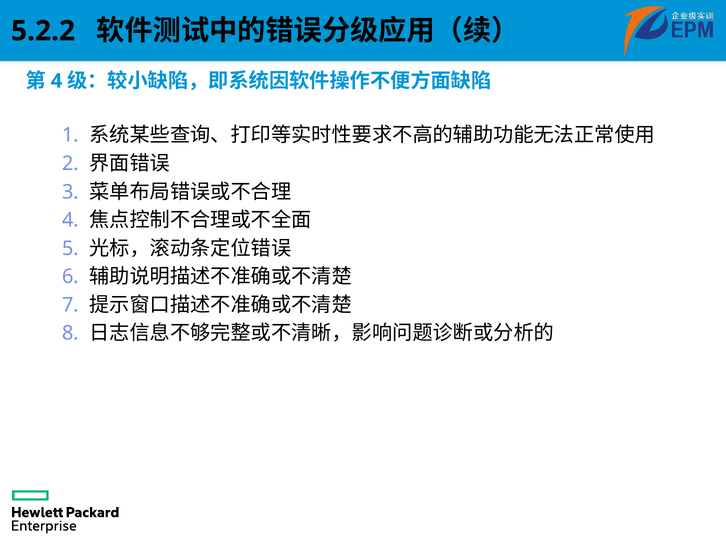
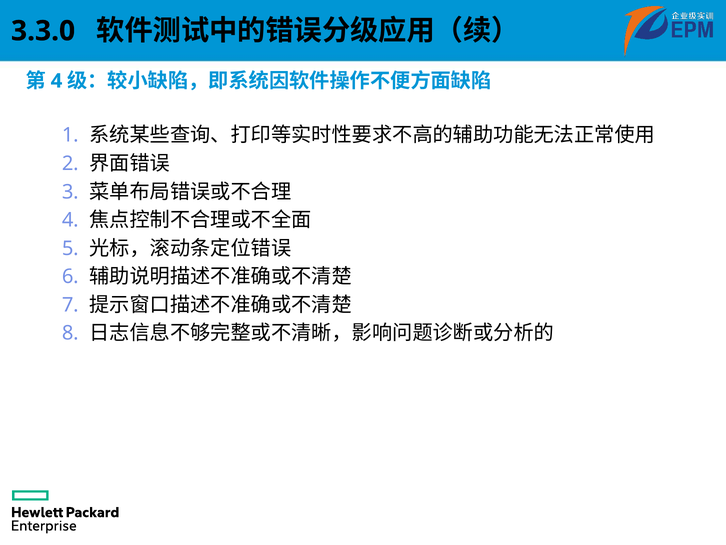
5.2.2: 5.2.2 -> 3.3.0 (43, 31)
